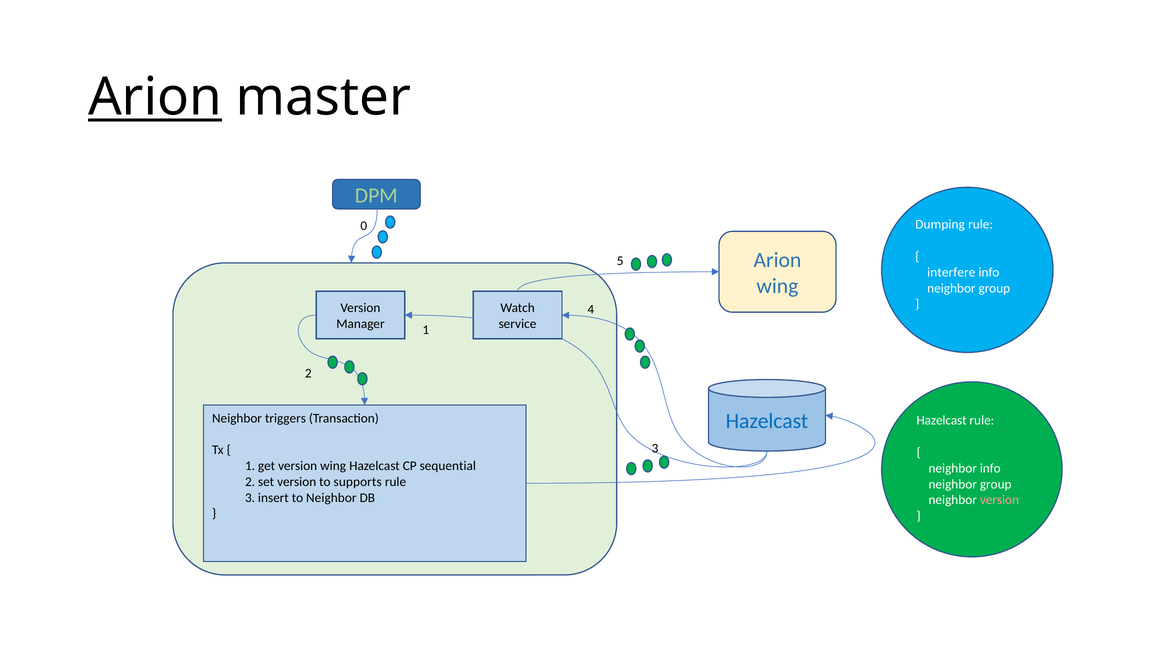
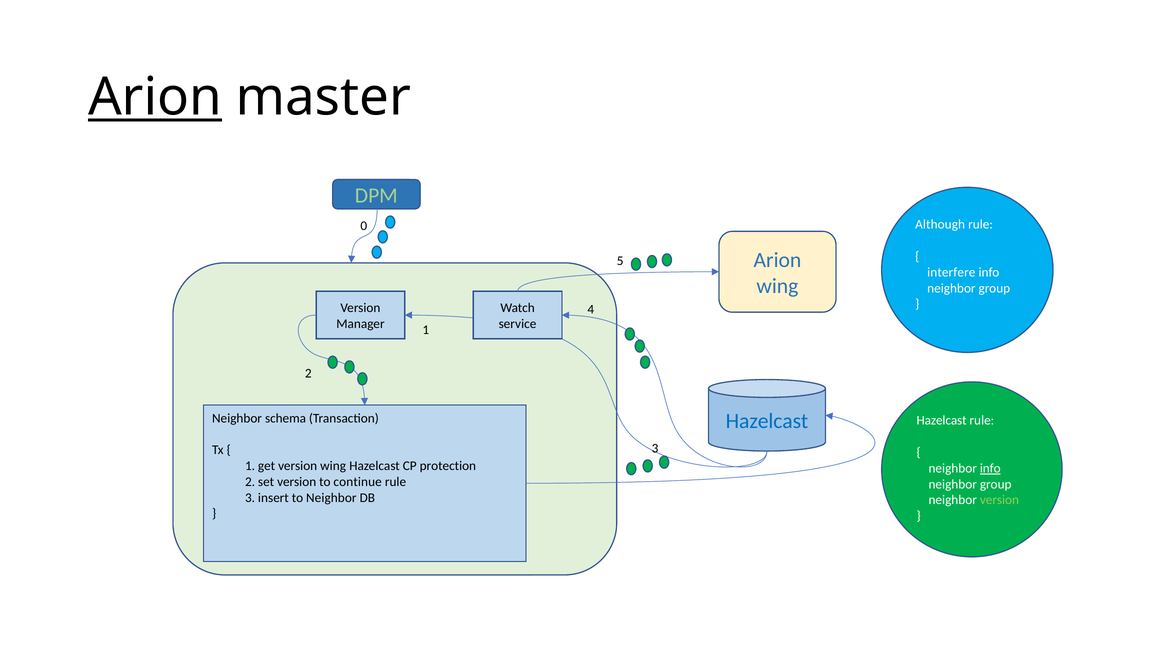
Dumping: Dumping -> Although (940, 224)
triggers: triggers -> schema (285, 418)
sequential: sequential -> protection (448, 466)
info underline: none -> present (990, 468)
supports: supports -> continue (358, 482)
version colour: pink -> light green (999, 500)
